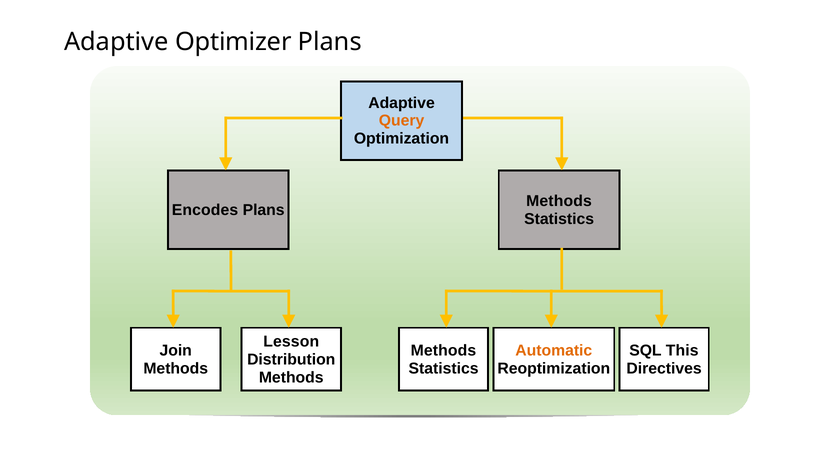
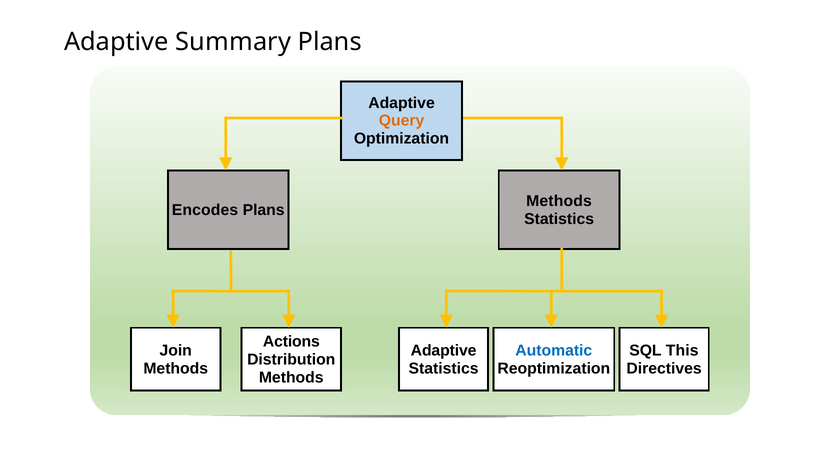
Optimizer: Optimizer -> Summary (233, 42)
Lesson: Lesson -> Actions (291, 342)
Methods: Methods -> Adaptive (444, 351)
Automatic colour: orange -> blue (554, 351)
